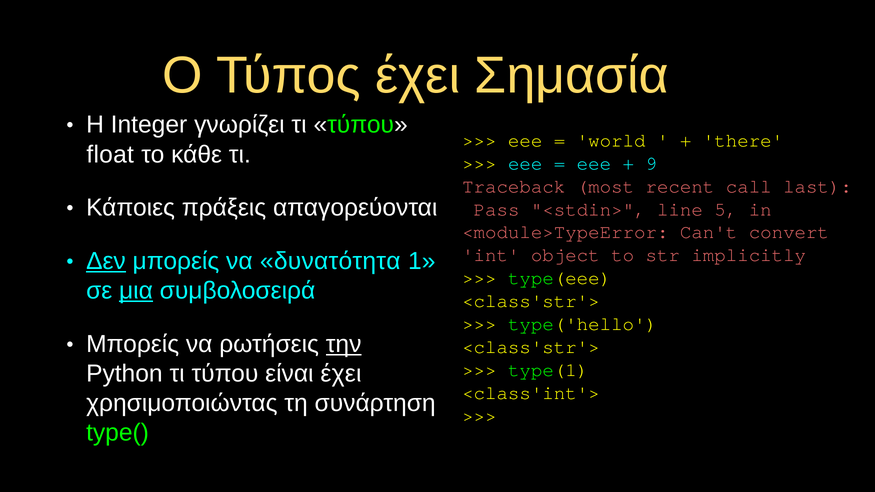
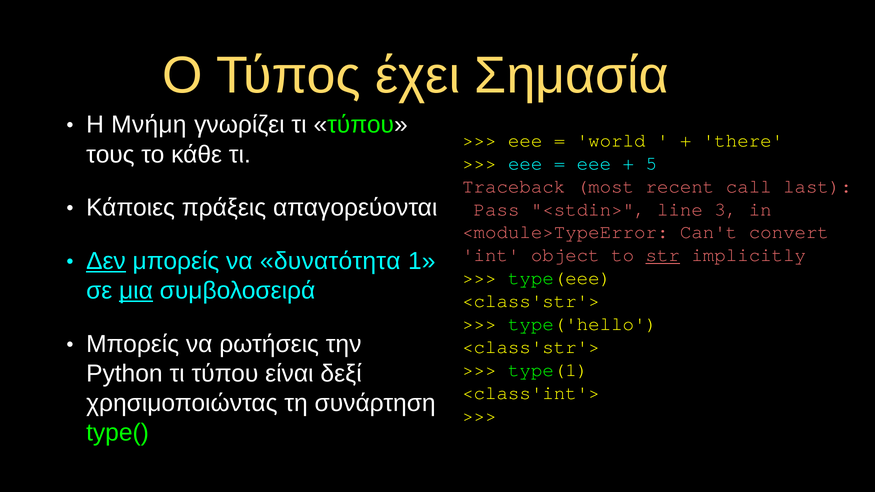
Integer: Integer -> Μνήμη (149, 125)
float: float -> τους (110, 154)
9: 9 -> 5 (651, 163)
5: 5 -> 3 (726, 209)
str underline: none -> present (663, 255)
την underline: present -> none (344, 344)
είναι έχει: έχει -> δεξί (341, 374)
